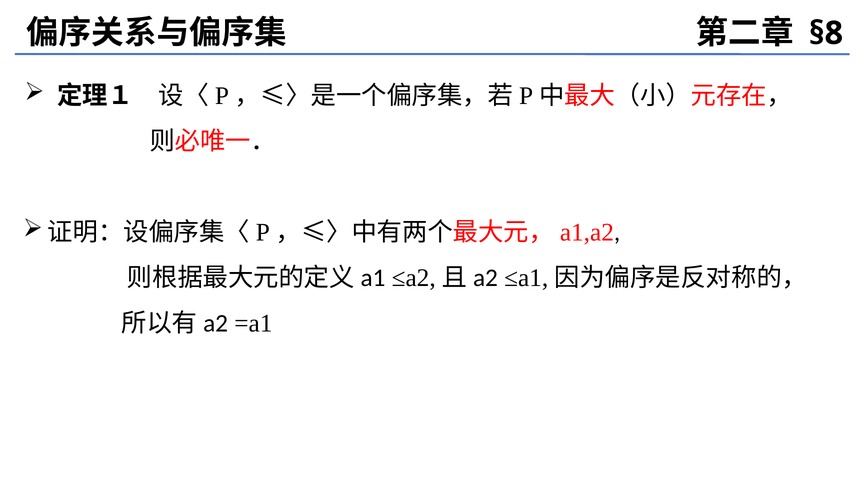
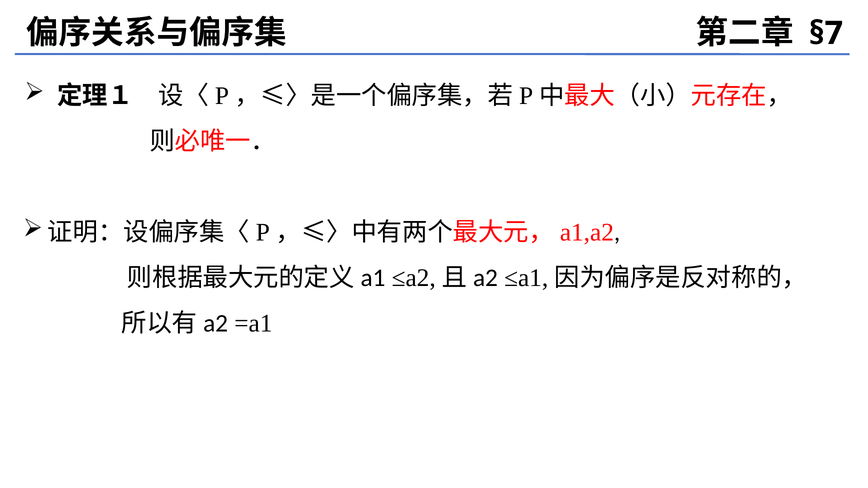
§8: §8 -> §7 (826, 33)
